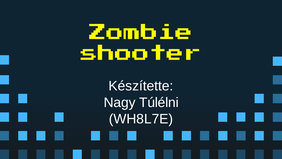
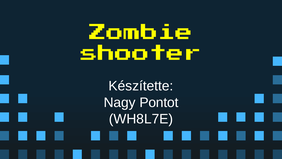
Túlélni: Túlélni -> Pontot (159, 102)
